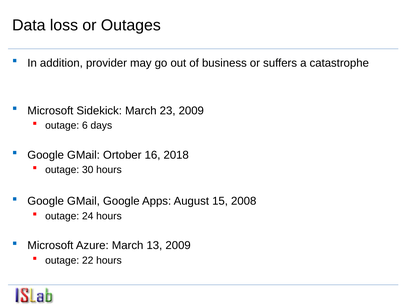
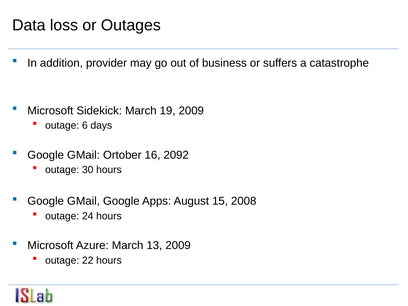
23: 23 -> 19 (168, 111)
2018: 2018 -> 2092 (176, 155)
